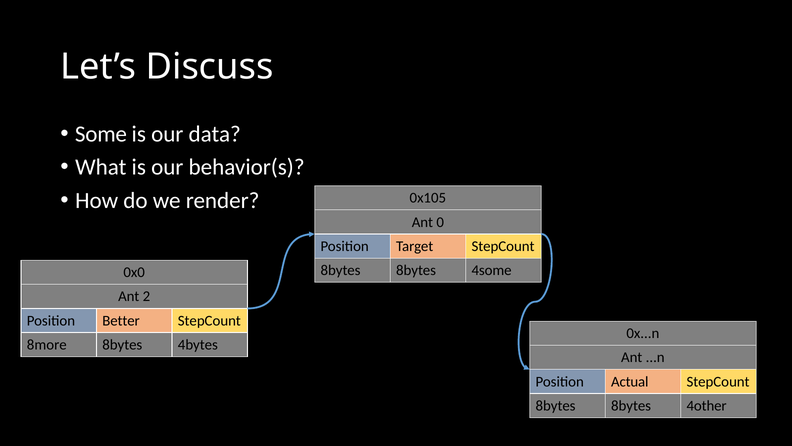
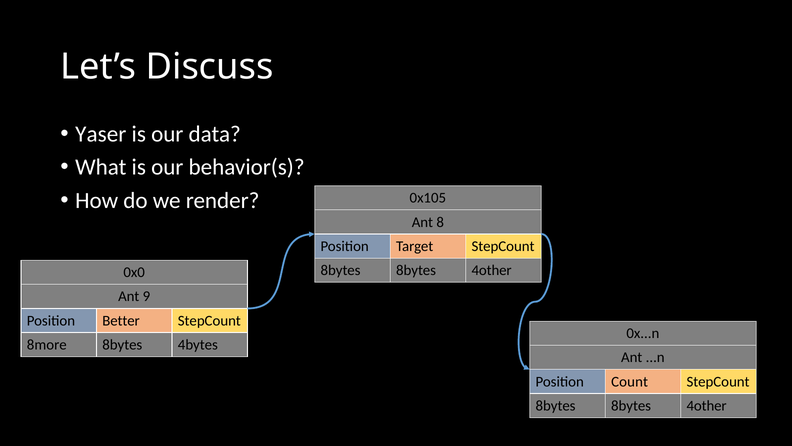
Some: Some -> Yaser (101, 134)
0: 0 -> 8 (440, 222)
4some: 4some -> 4other (492, 270)
2: 2 -> 9 (146, 296)
Actual: Actual -> Count (630, 381)
